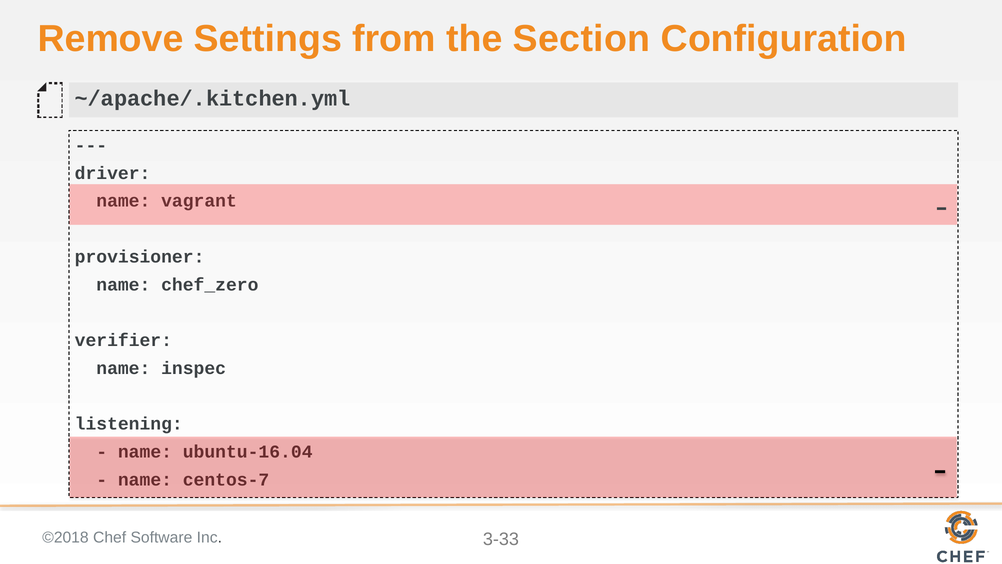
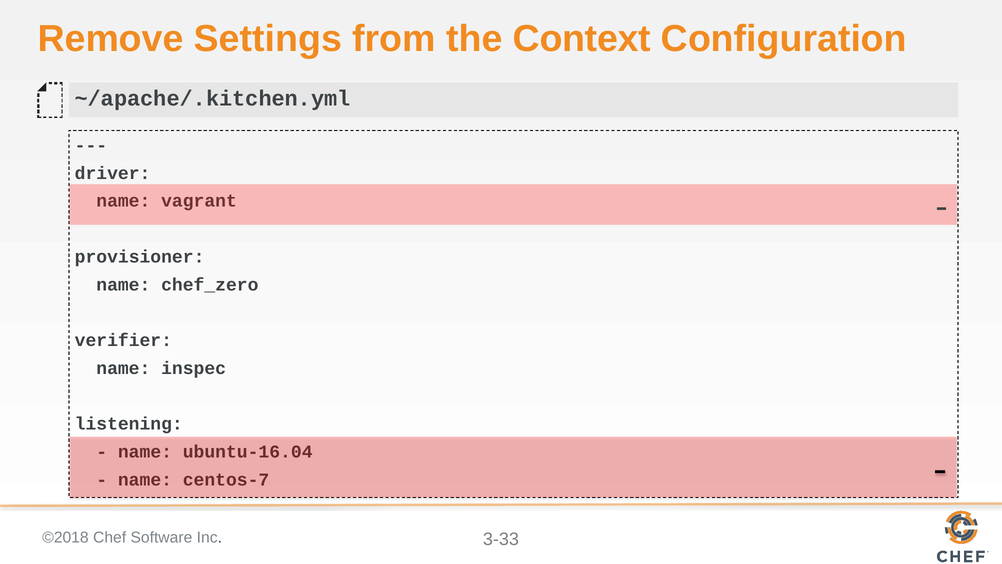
Section: Section -> Context (582, 39)
